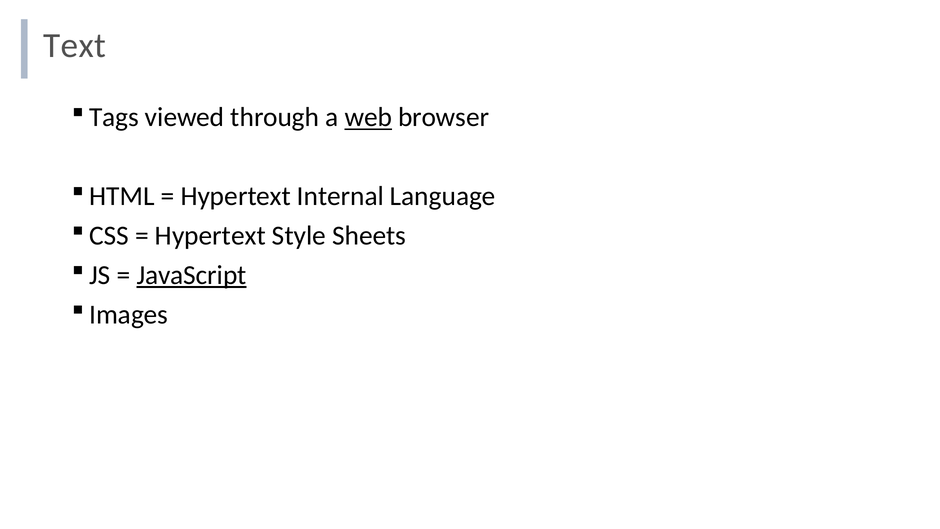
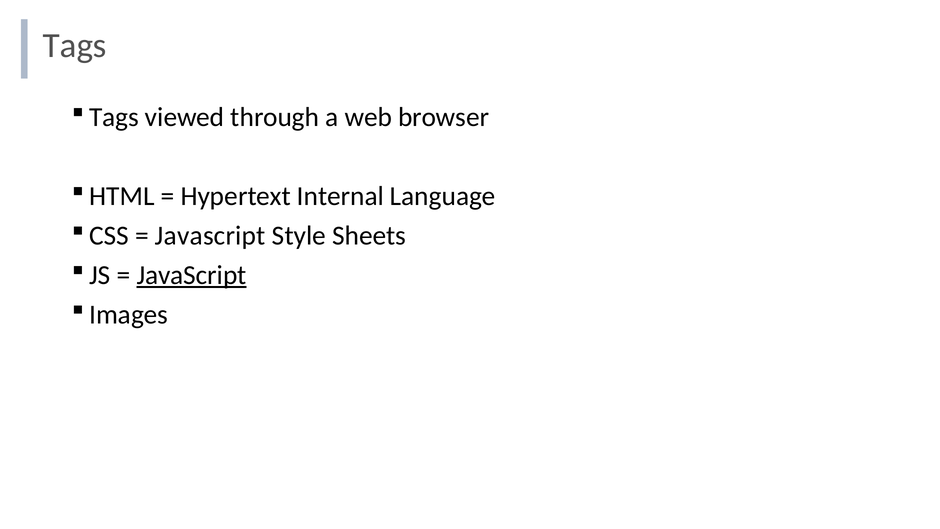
Text: Text -> Tags (75, 45)
web underline: present -> none (368, 117)
Hypertext: Hypertext -> Javascript (210, 236)
